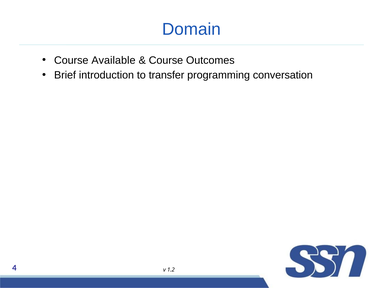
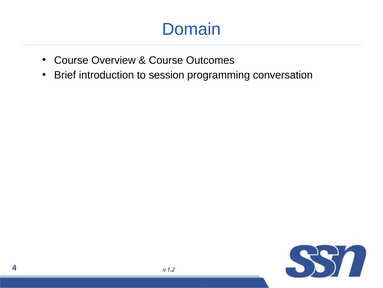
Available: Available -> Overview (114, 60)
transfer: transfer -> session (167, 75)
